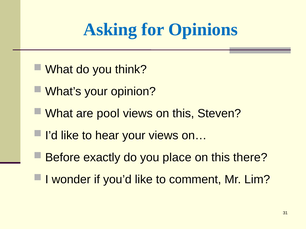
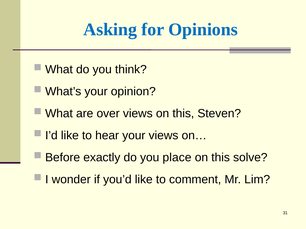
pool: pool -> over (108, 114)
there: there -> solve (250, 158)
